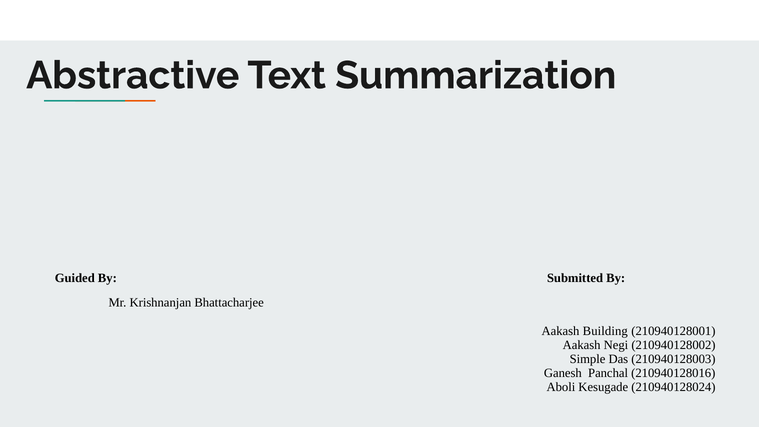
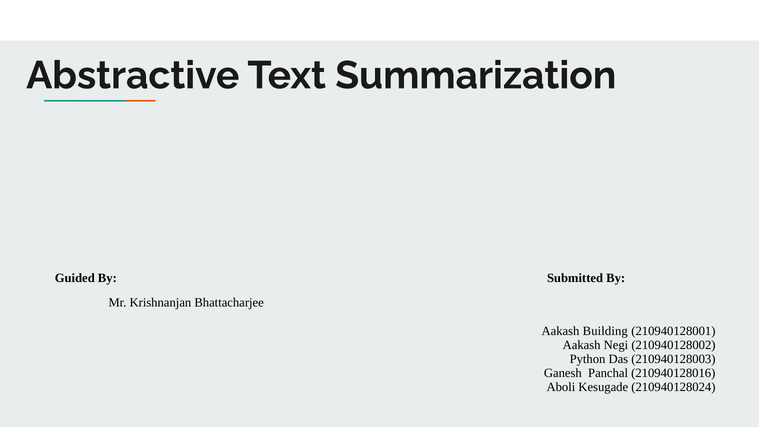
Simple: Simple -> Python (588, 359)
